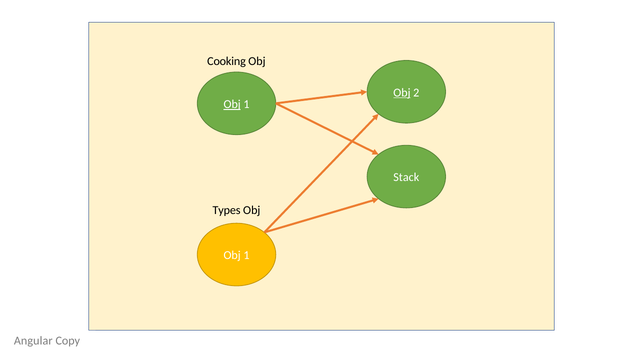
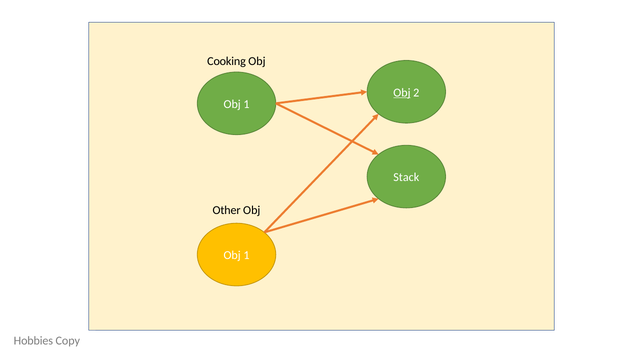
Obj underline: present -> none (232, 104)
Types: Types -> Other (227, 210)
Angular: Angular -> Hobbies (33, 341)
